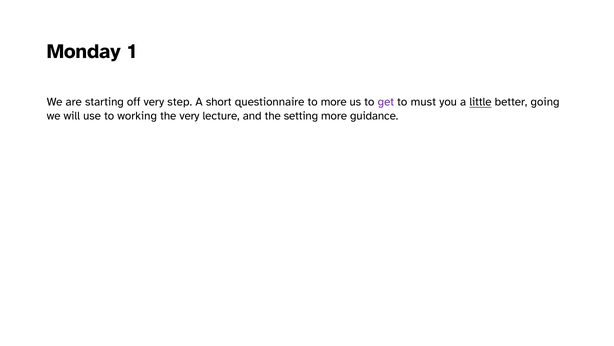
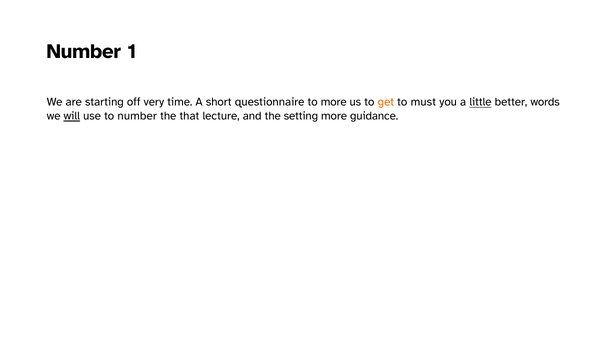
Monday: Monday -> Number (84, 52)
step: step -> time (180, 102)
get colour: purple -> orange (386, 102)
going: going -> words (545, 102)
will underline: none -> present (72, 116)
to working: working -> number (137, 116)
the very: very -> that (189, 116)
